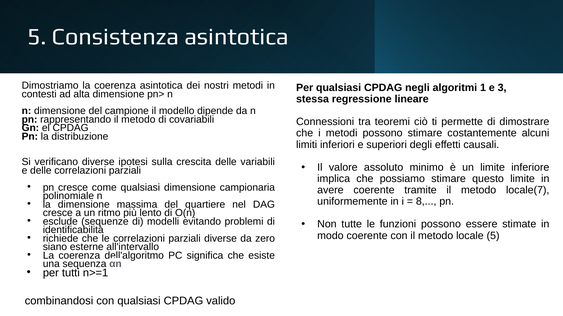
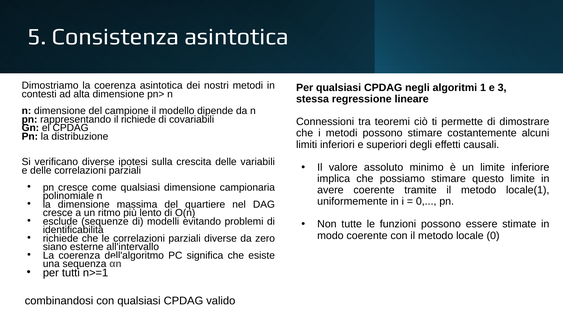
rappresentando il metodo: metodo -> richiede (138, 120)
locale(7: locale(7 -> locale(1 (528, 190)
8: 8 -> 0 (426, 202)
locale 5: 5 -> 0 (493, 236)
